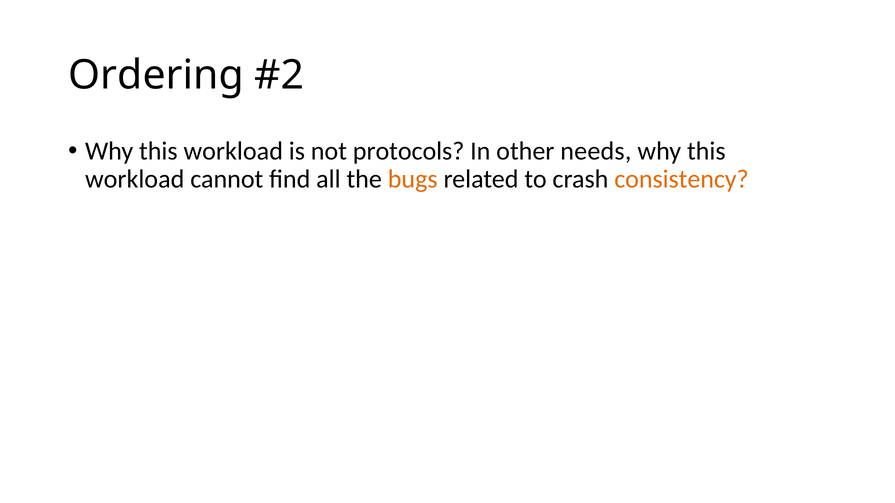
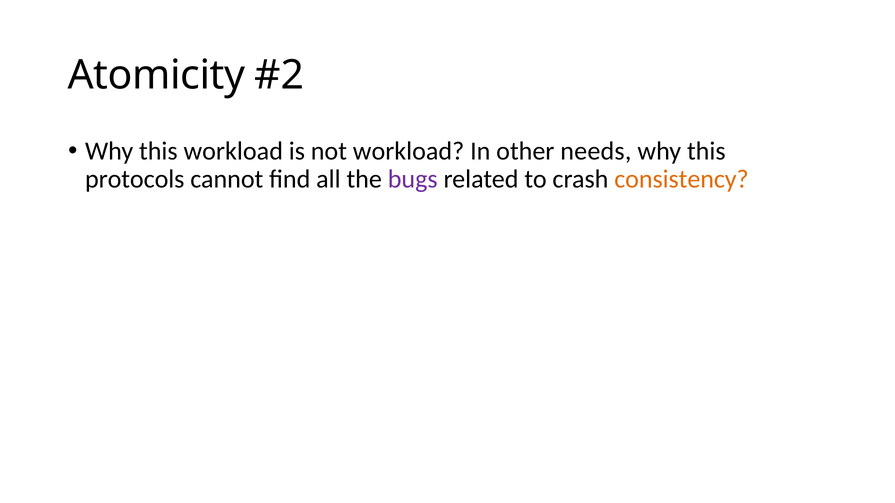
Ordering: Ordering -> Atomicity (156, 75)
not protocols: protocols -> workload (409, 151)
workload: workload -> protocols (135, 180)
bugs colour: orange -> purple (413, 180)
